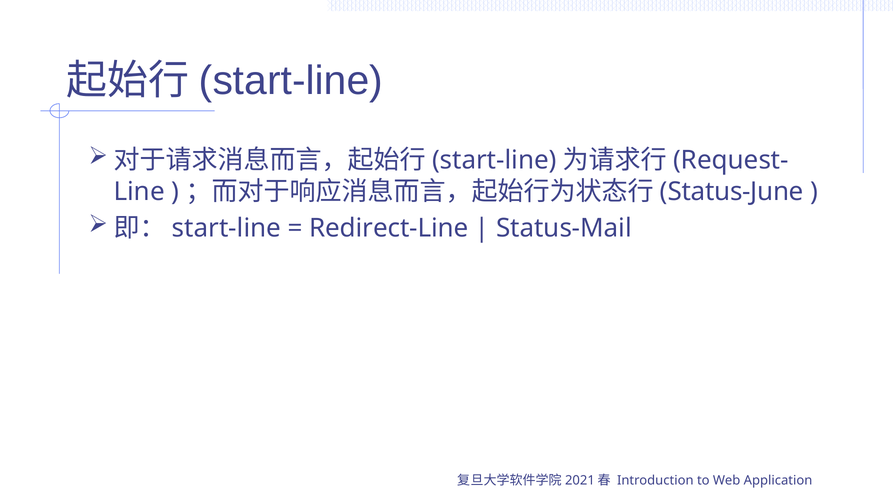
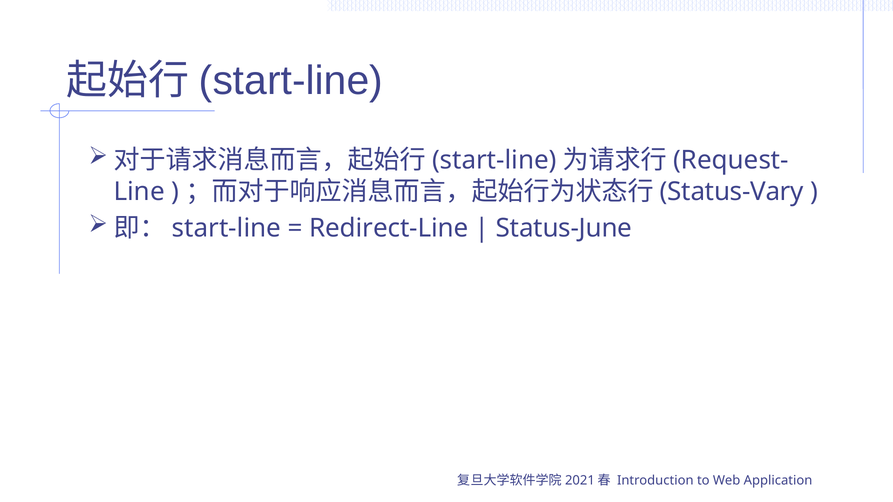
Status-June: Status-June -> Status-Vary (732, 192)
Status-Mail: Status-Mail -> Status-June (564, 228)
